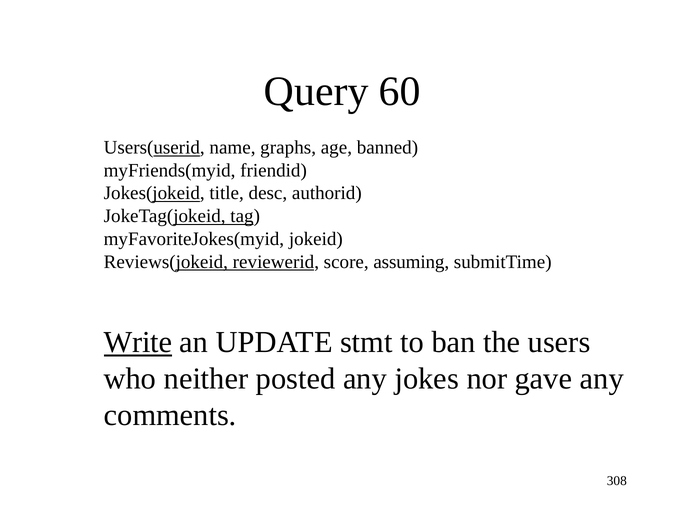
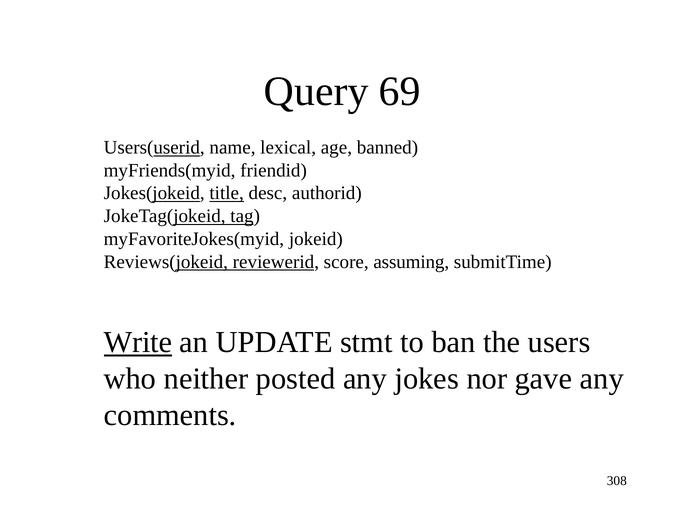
60: 60 -> 69 (400, 91)
graphs: graphs -> lexical (288, 147)
title underline: none -> present (227, 193)
